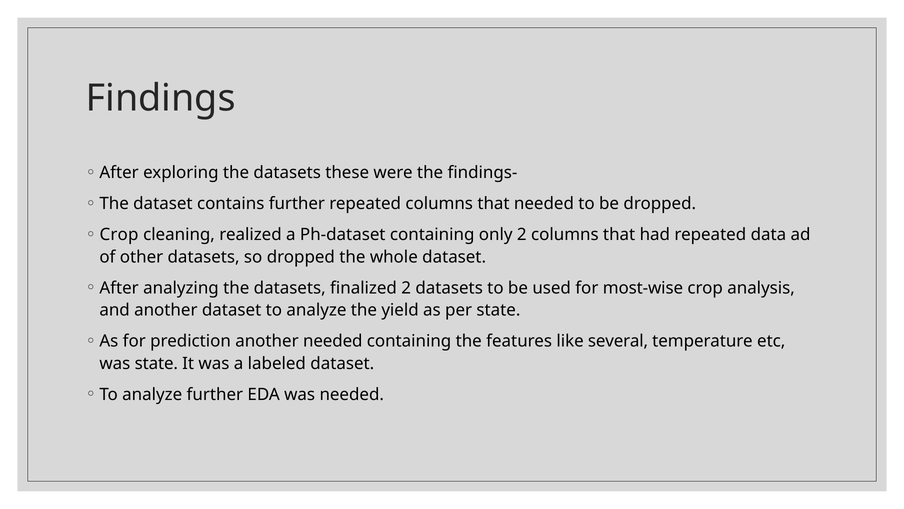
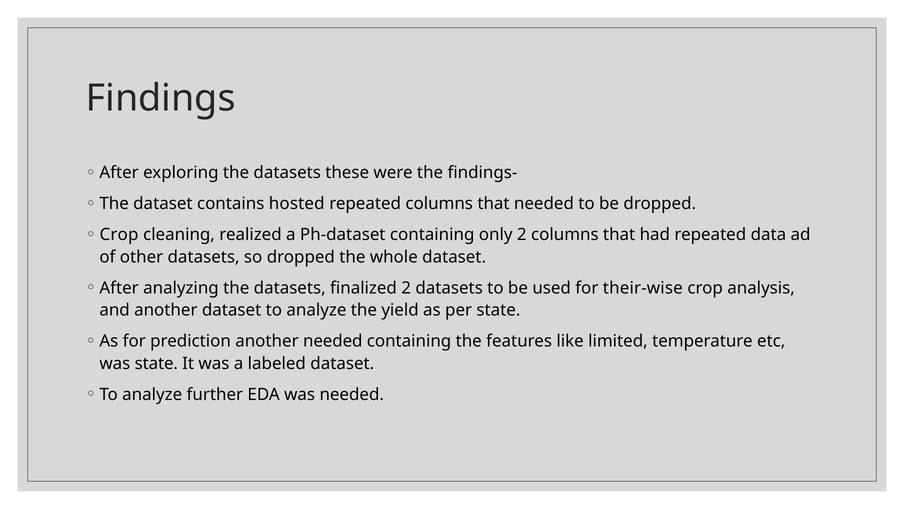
contains further: further -> hosted (297, 204)
most-wise: most-wise -> their-wise (643, 288)
several: several -> limited (618, 341)
